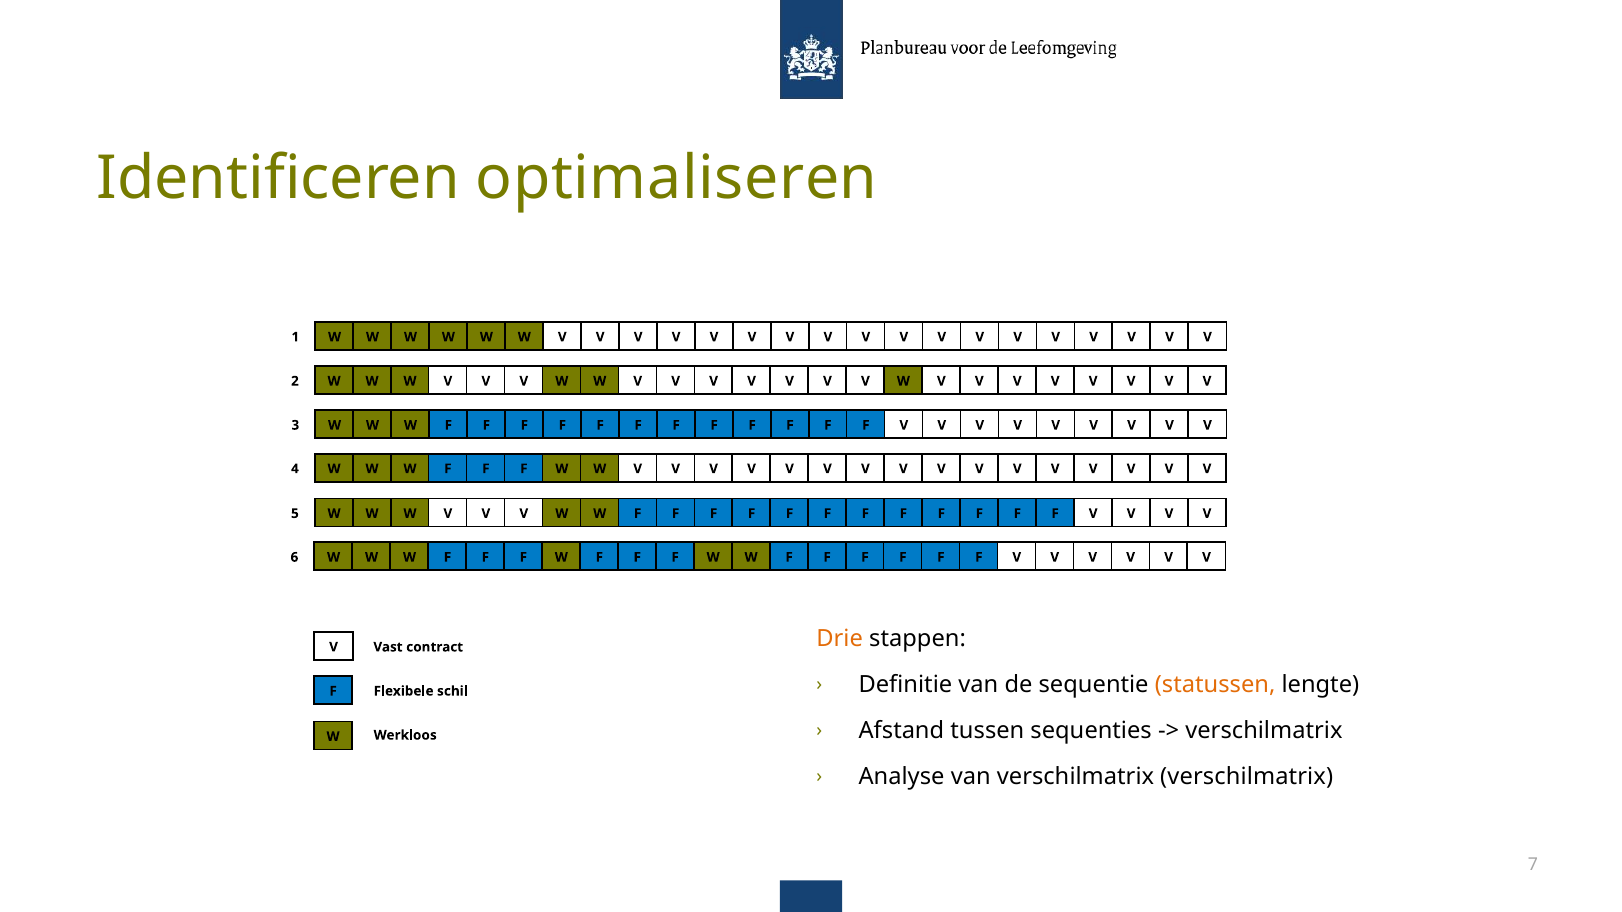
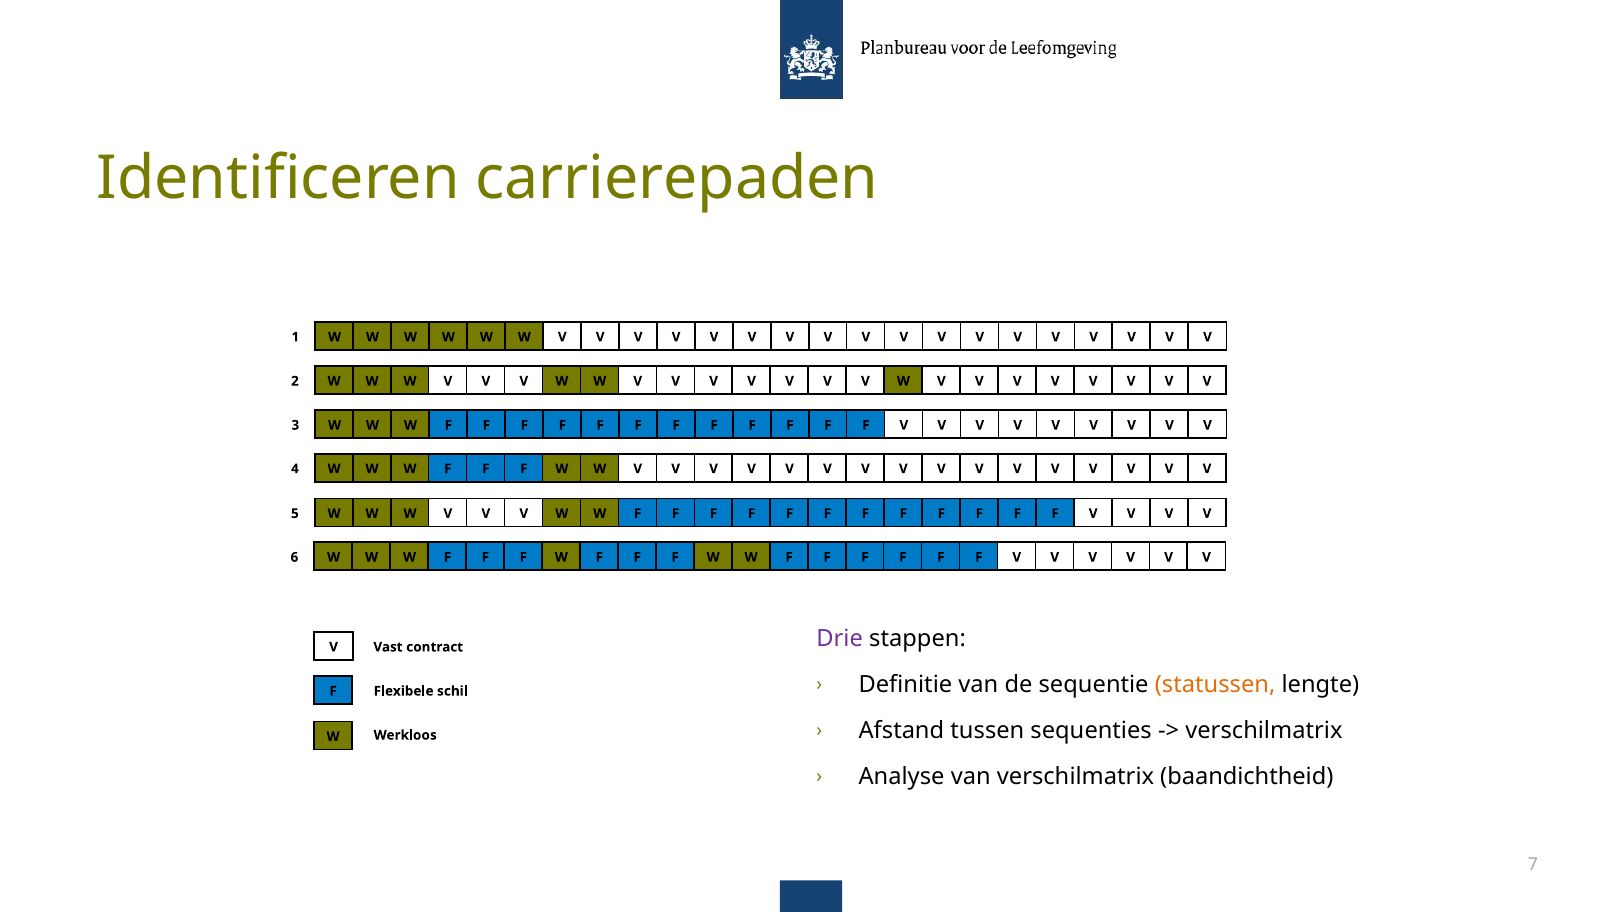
optimaliseren: optimaliseren -> carrierepaden (677, 179)
Drie colour: orange -> purple (840, 639)
verschilmatrix verschilmatrix: verschilmatrix -> baandichtheid (1247, 777)
